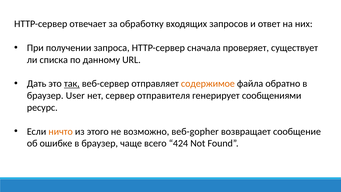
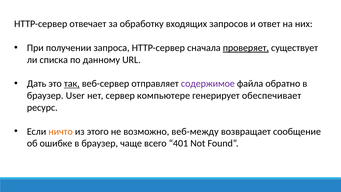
проверяет underline: none -> present (246, 48)
содержимое colour: orange -> purple (208, 84)
отправителя: отправителя -> компьютере (164, 96)
сообщениями: сообщениями -> обеспечивает (272, 96)
веб-gopher: веб-gopher -> веб-между (195, 131)
424: 424 -> 401 (178, 143)
